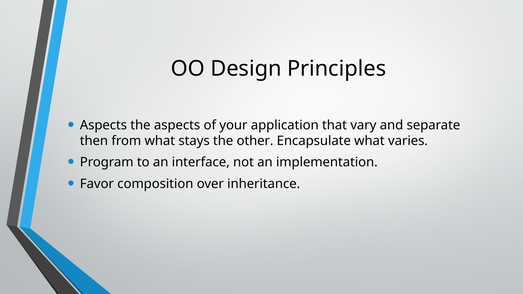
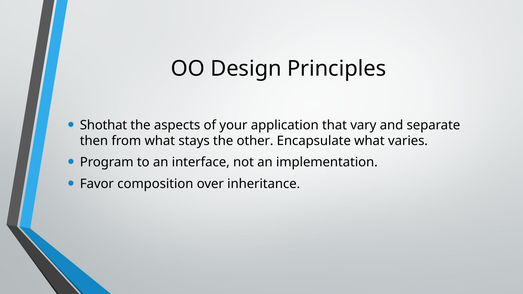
Aspects: Aspects -> Shothat (103, 125)
